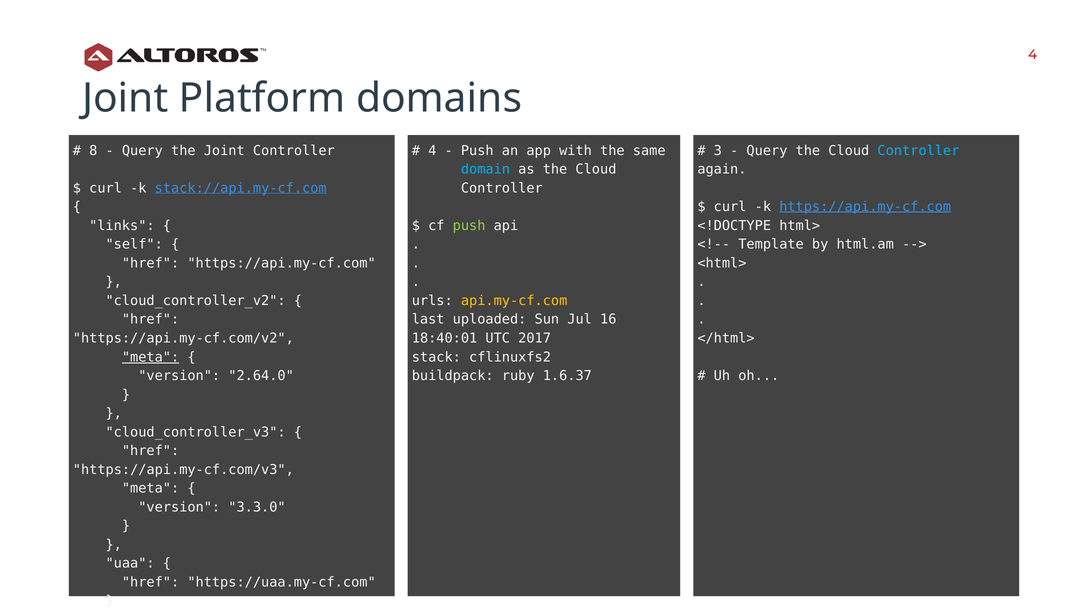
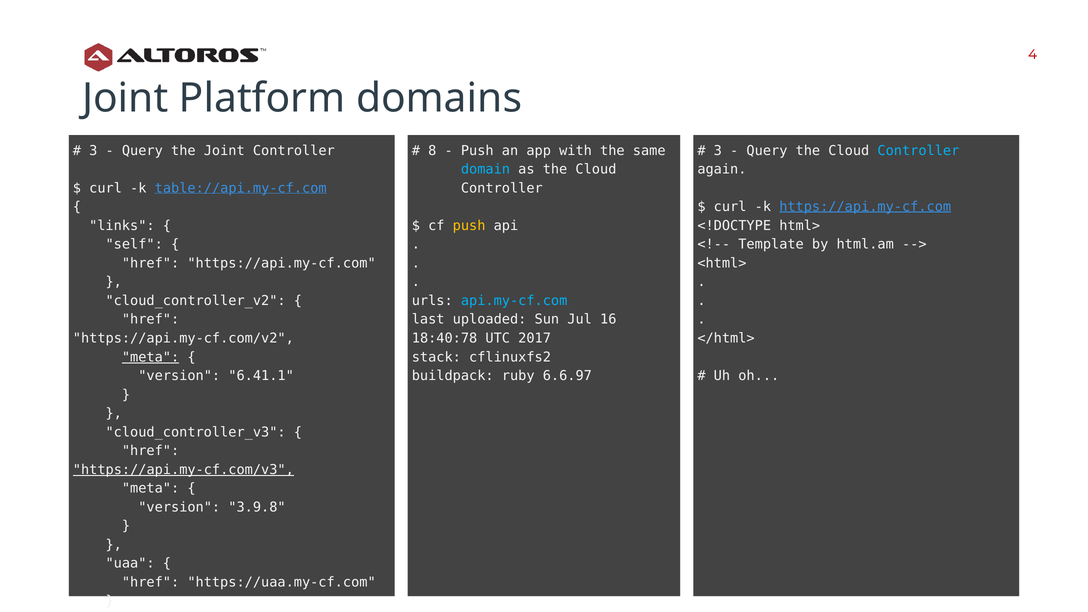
8: 8 -> 3 (93, 151)
4: 4 -> 8 (432, 151)
stack://api.my-cf.com: stack://api.my-cf.com -> table://api.my-cf.com (241, 188)
push colour: light green -> yellow (469, 226)
api.my-cf.com colour: yellow -> light blue (514, 301)
18:40:01: 18:40:01 -> 18:40:78 (445, 338)
2.64.0: 2.64.0 -> 6.41.1 (261, 376)
1.6.37: 1.6.37 -> 6.6.97 (567, 376)
https://api.my-cf.com/v3 underline: none -> present (183, 470)
3.3.0: 3.3.0 -> 3.9.8 (257, 507)
